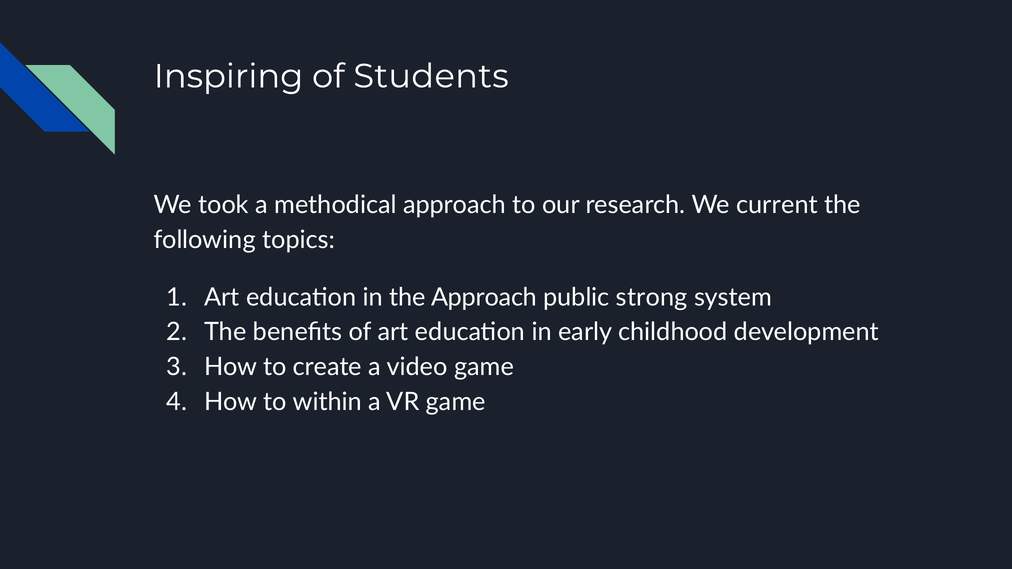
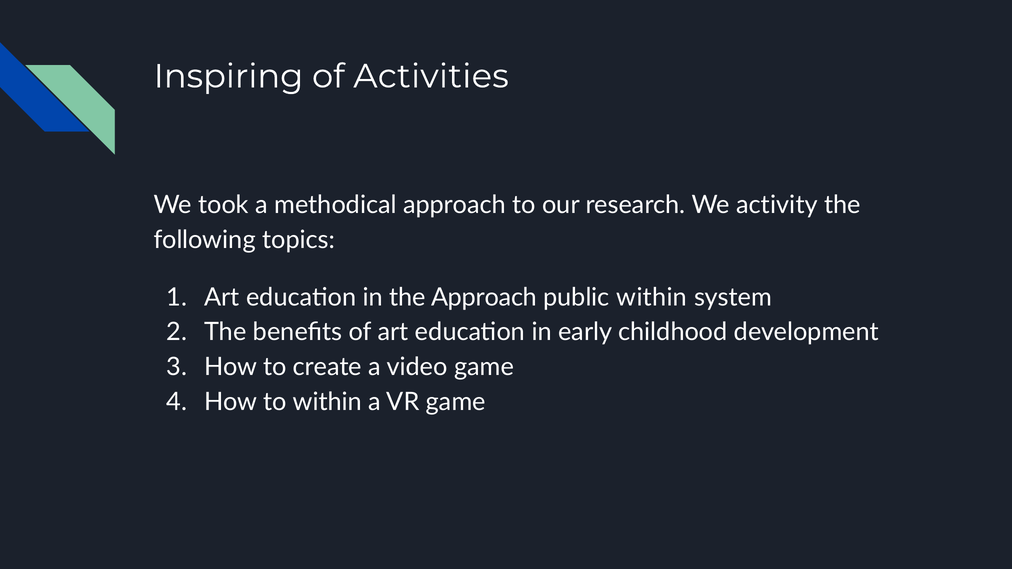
Students: Students -> Activities (431, 76)
current: current -> activity (777, 205)
public strong: strong -> within (652, 297)
